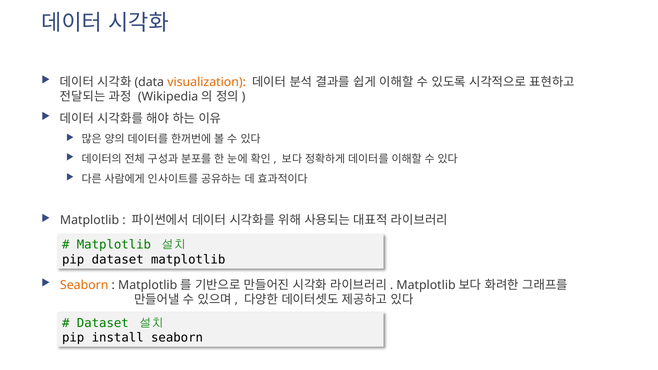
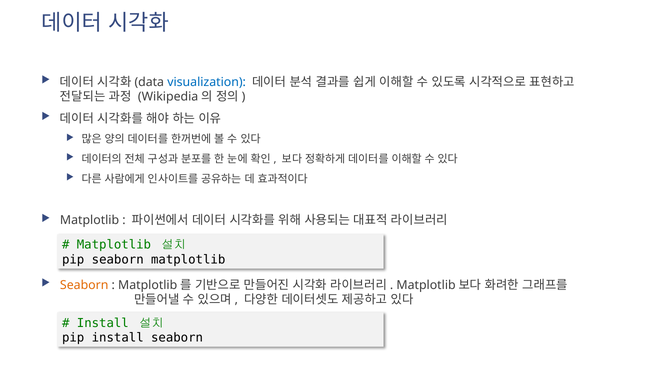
visualization colour: orange -> blue (207, 82)
pip dataset: dataset -> seaborn (118, 260)
Dataset: Dataset -> Install (103, 323)
